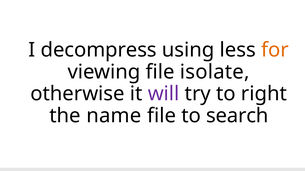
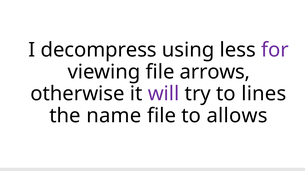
for colour: orange -> purple (275, 50)
isolate: isolate -> arrows (215, 72)
right: right -> lines (264, 94)
search: search -> allows (237, 116)
